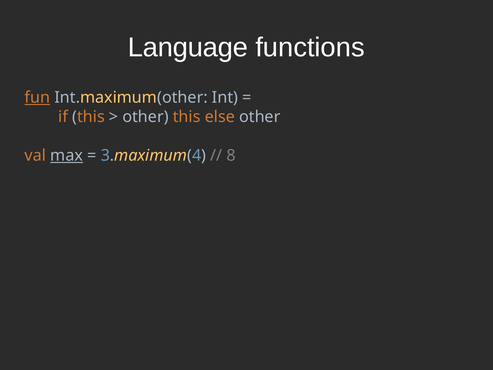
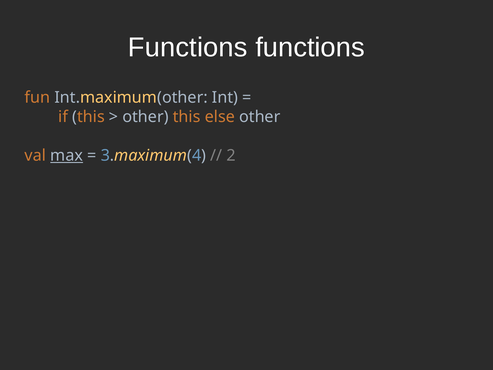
Language: Language -> Functions (188, 47)
fun underline: present -> none (37, 97)
8: 8 -> 2 (231, 155)
